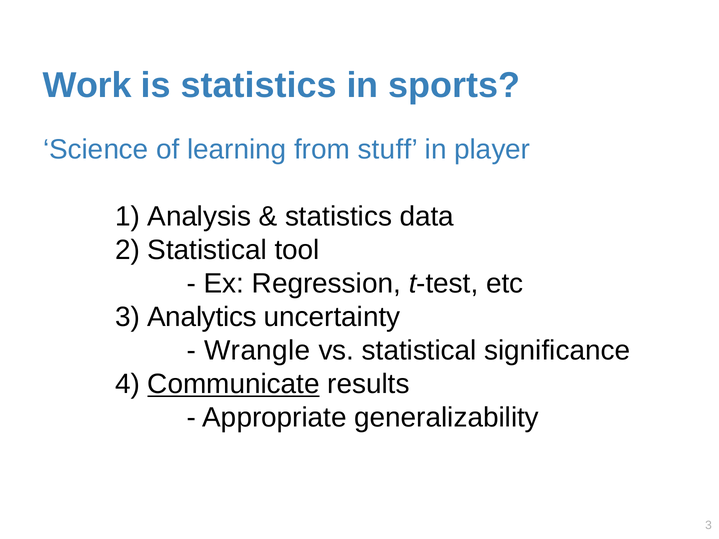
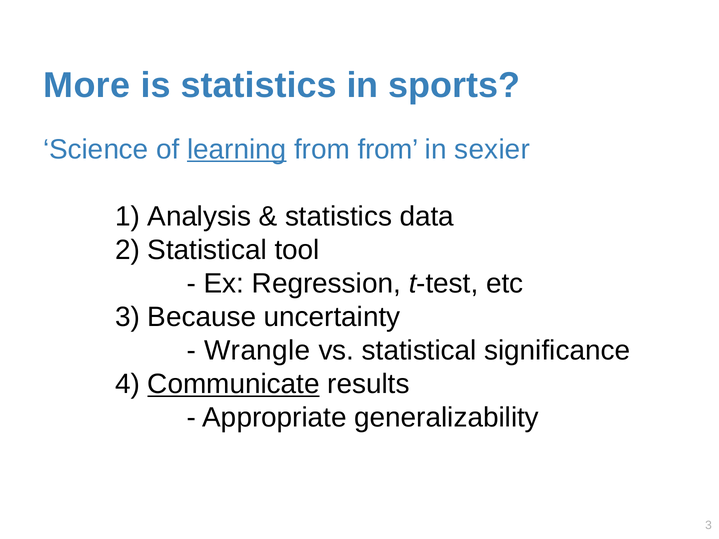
Work: Work -> More (87, 85)
learning underline: none -> present (237, 149)
from stuff: stuff -> from (388, 149)
player: player -> sexier (492, 149)
Analytics: Analytics -> Because (202, 317)
